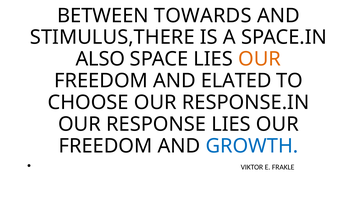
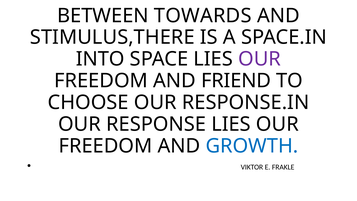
ALSO: ALSO -> INTO (100, 59)
OUR colour: orange -> purple (260, 59)
ELATED: ELATED -> FRIEND (236, 81)
